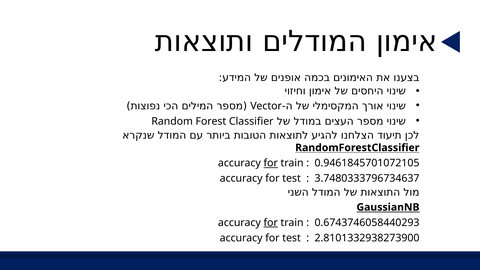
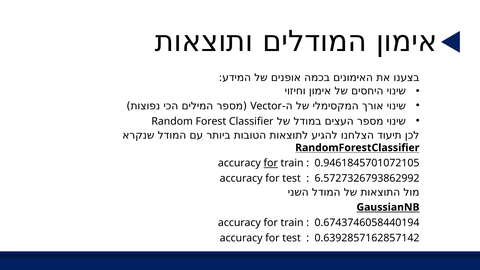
3.7480333796734637: 3.7480333796734637 -> 6.5727326793862992 (367, 178)
for underline: present -> none (271, 223)
0.6743746058440293: 0.6743746058440293 -> 0.6743746058440194 (367, 223)
2.8101332938273900: 2.8101332938273900 -> 0.6392857162857142 (367, 238)
